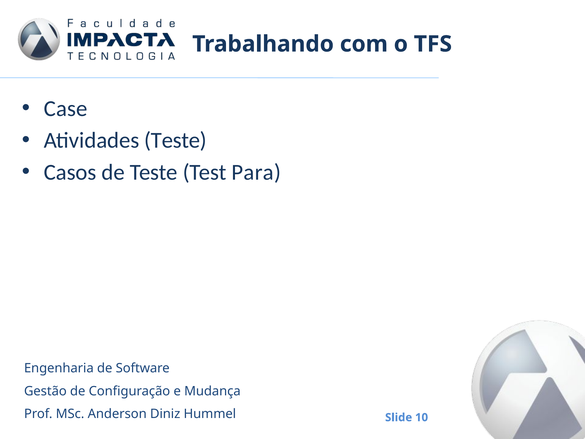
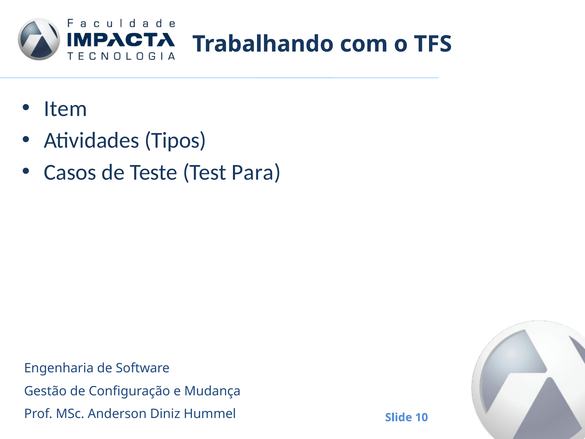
Case: Case -> Item (66, 109)
Atividades Teste: Teste -> Tipos (176, 140)
